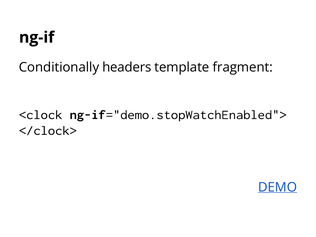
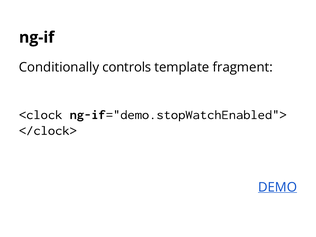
headers: headers -> controls (127, 67)
